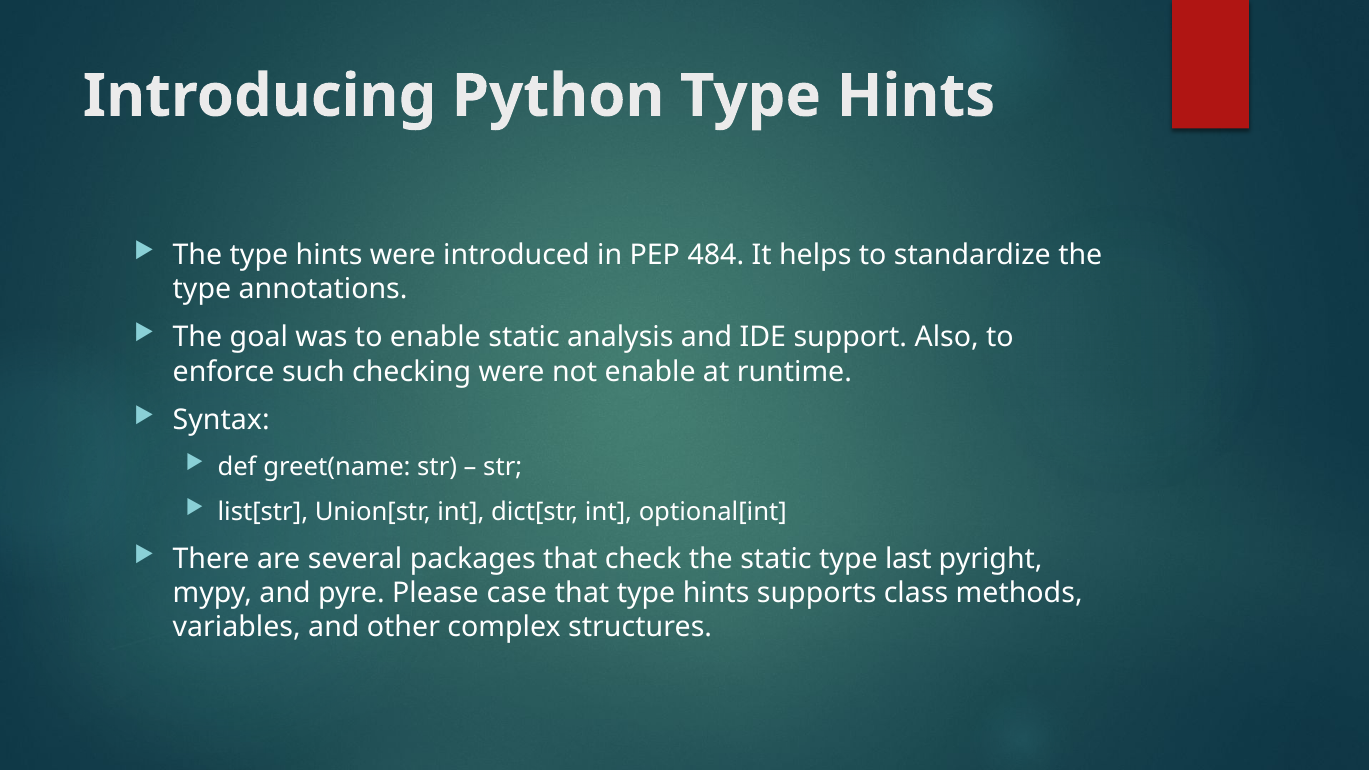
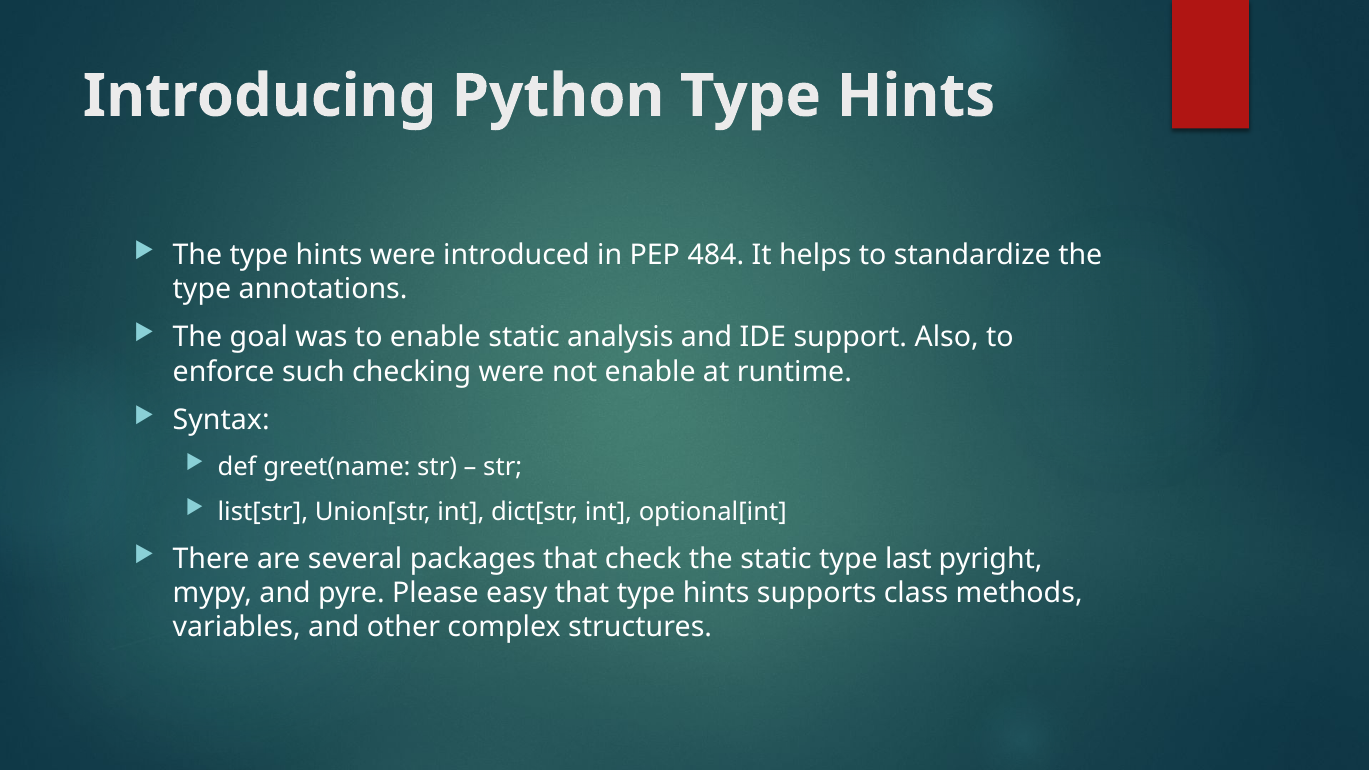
case: case -> easy (517, 593)
